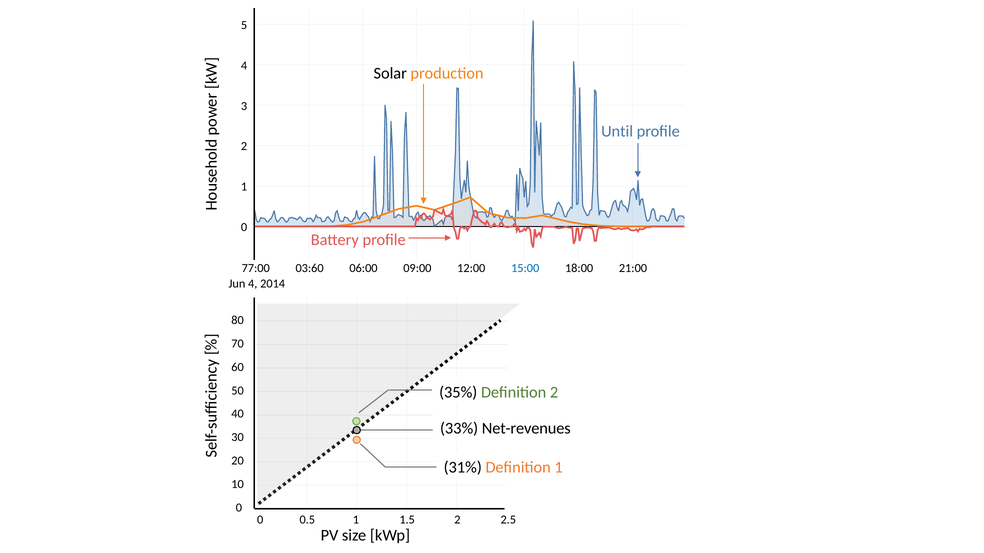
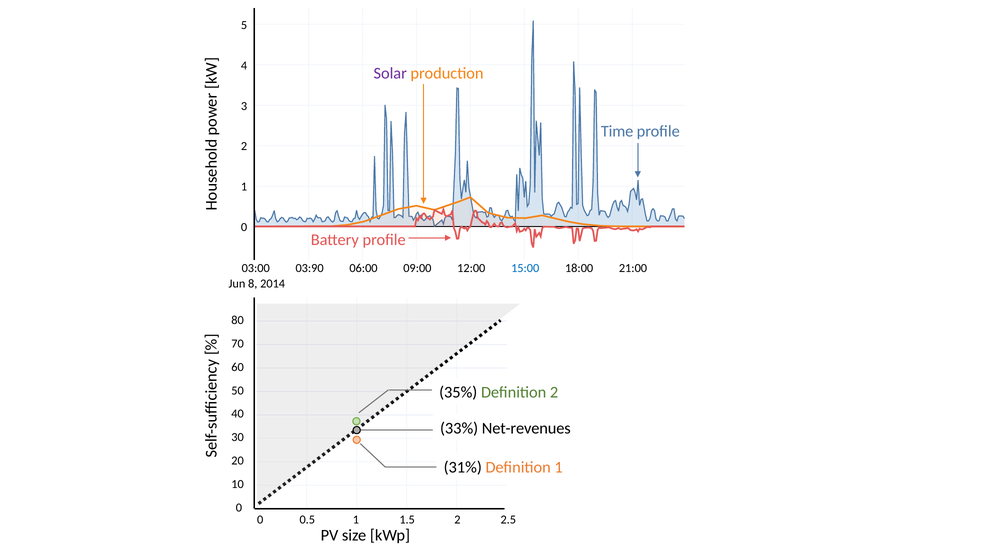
Solar colour: black -> purple (390, 73)
Until: Until -> Time (617, 131)
77:00: 77:00 -> 03:00 (256, 269)
03:60: 03:60 -> 03:90 (310, 269)
Jun 4: 4 -> 8 (253, 284)
